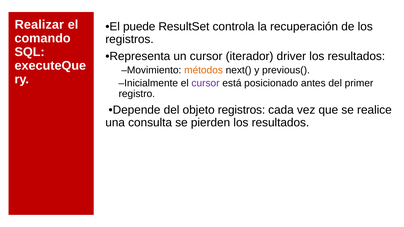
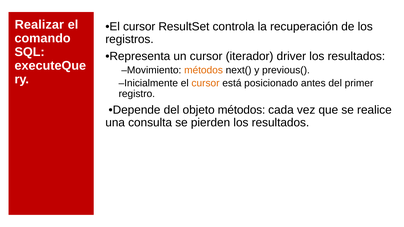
puede: puede -> cursor (139, 27)
cursor colour: purple -> orange (206, 83)
objeto registros: registros -> métodos (242, 110)
